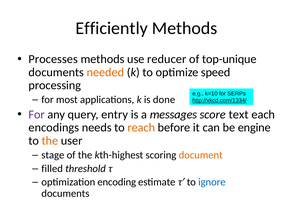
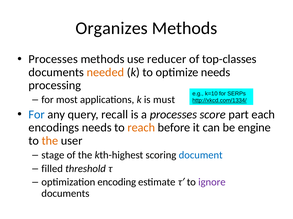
Efficiently: Efficiently -> Organizes (112, 28)
top-unique: top-unique -> top-classes (229, 59)
optimize speed: speed -> needs (216, 72)
done: done -> must (164, 100)
For colour: purple -> blue (37, 115)
entry: entry -> recall (115, 115)
a messages: messages -> processes (173, 115)
text: text -> part (239, 115)
document colour: orange -> blue (201, 156)
ignore colour: blue -> purple (212, 183)
